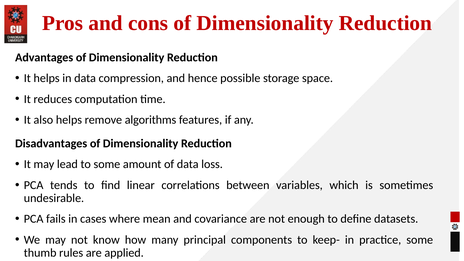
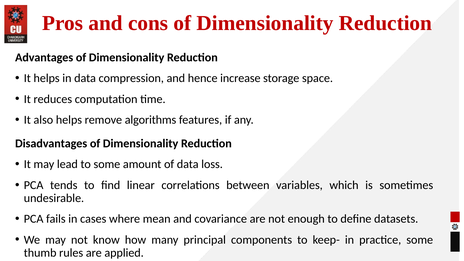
possible: possible -> increase (240, 78)
